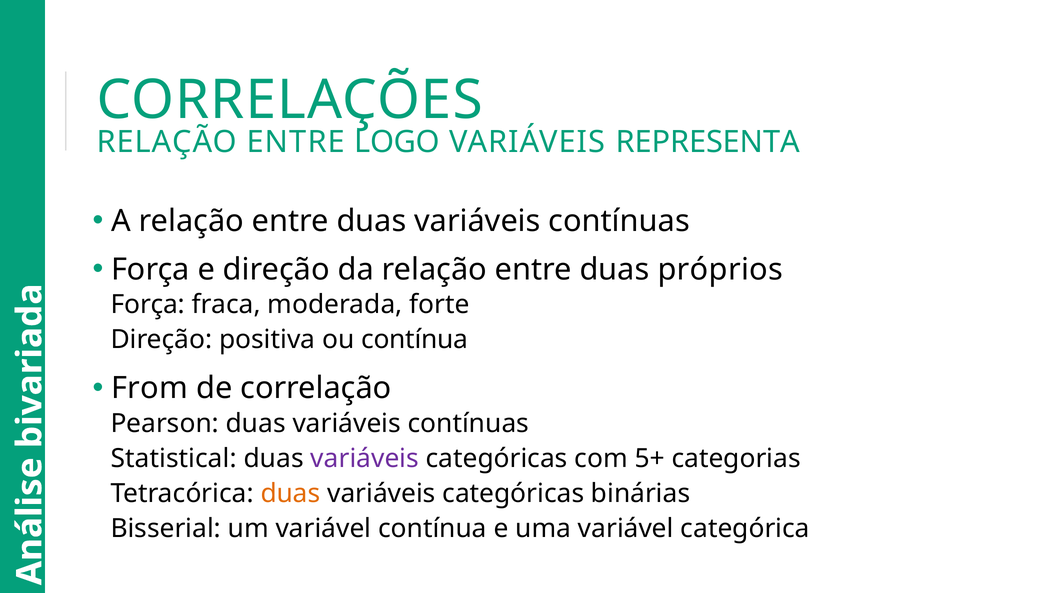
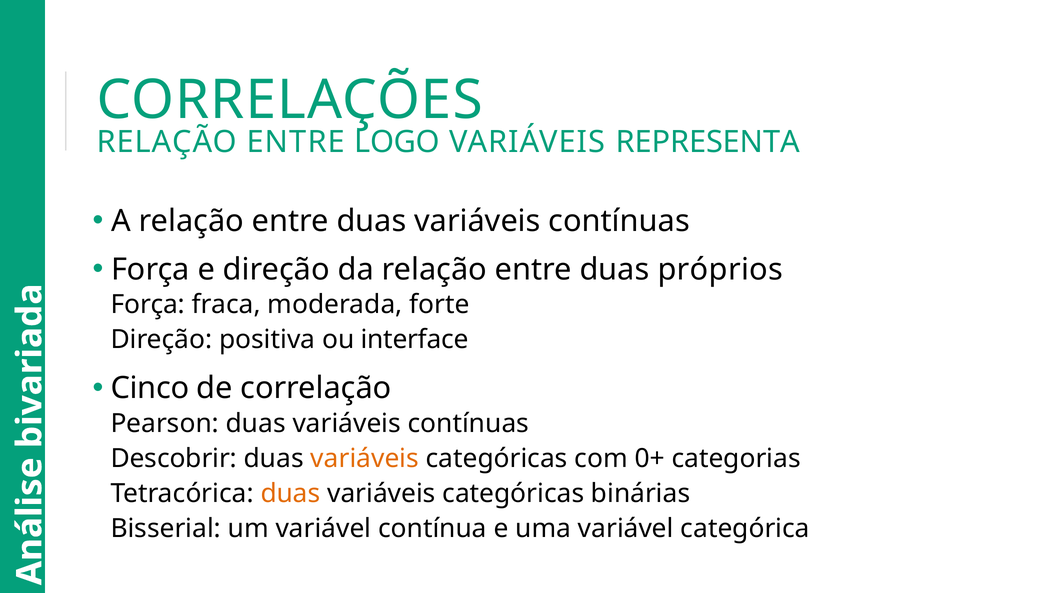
ou contínua: contínua -> interface (415, 340)
From: From -> Cinco (150, 388)
Statistical: Statistical -> Descobrir (174, 459)
variáveis colour: purple -> orange (365, 459)
5+: 5+ -> 0+ (650, 459)
